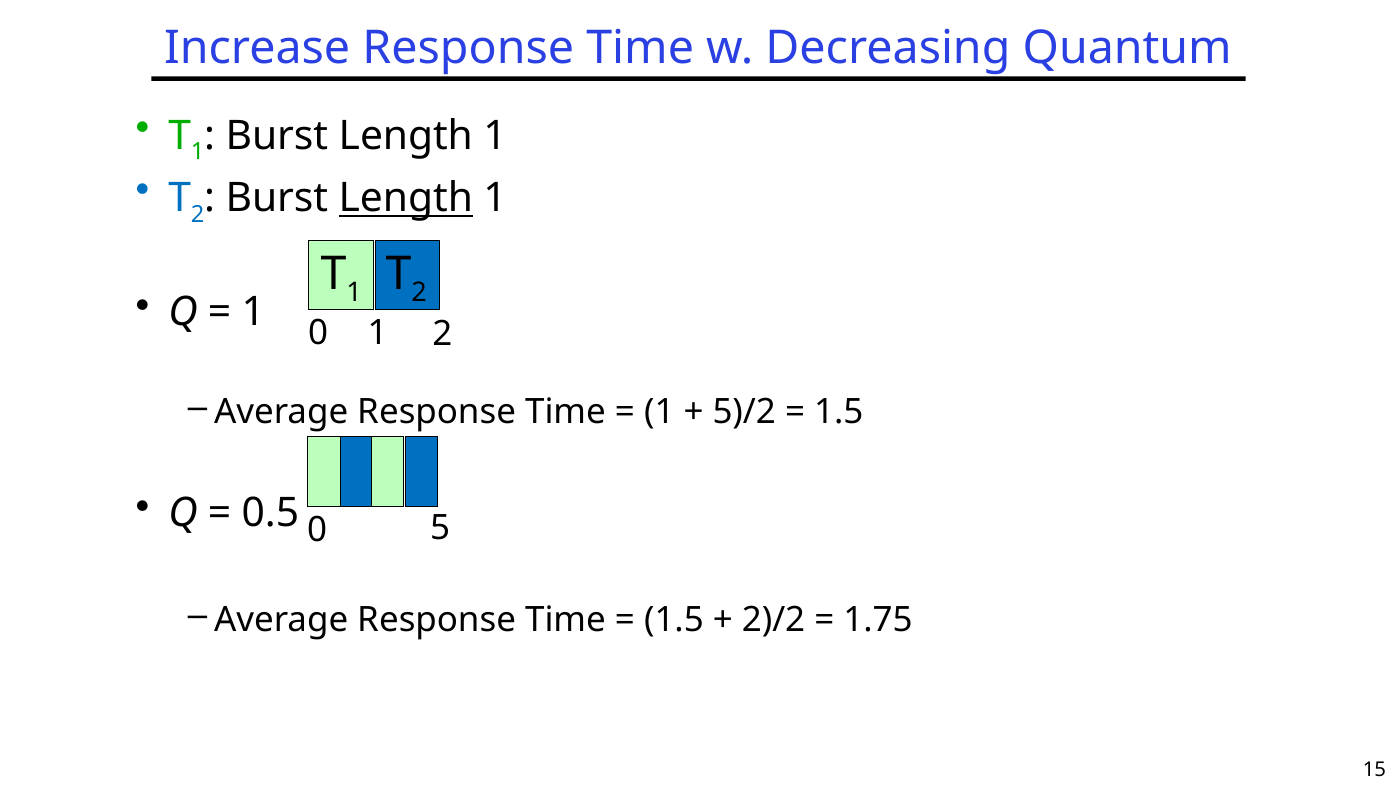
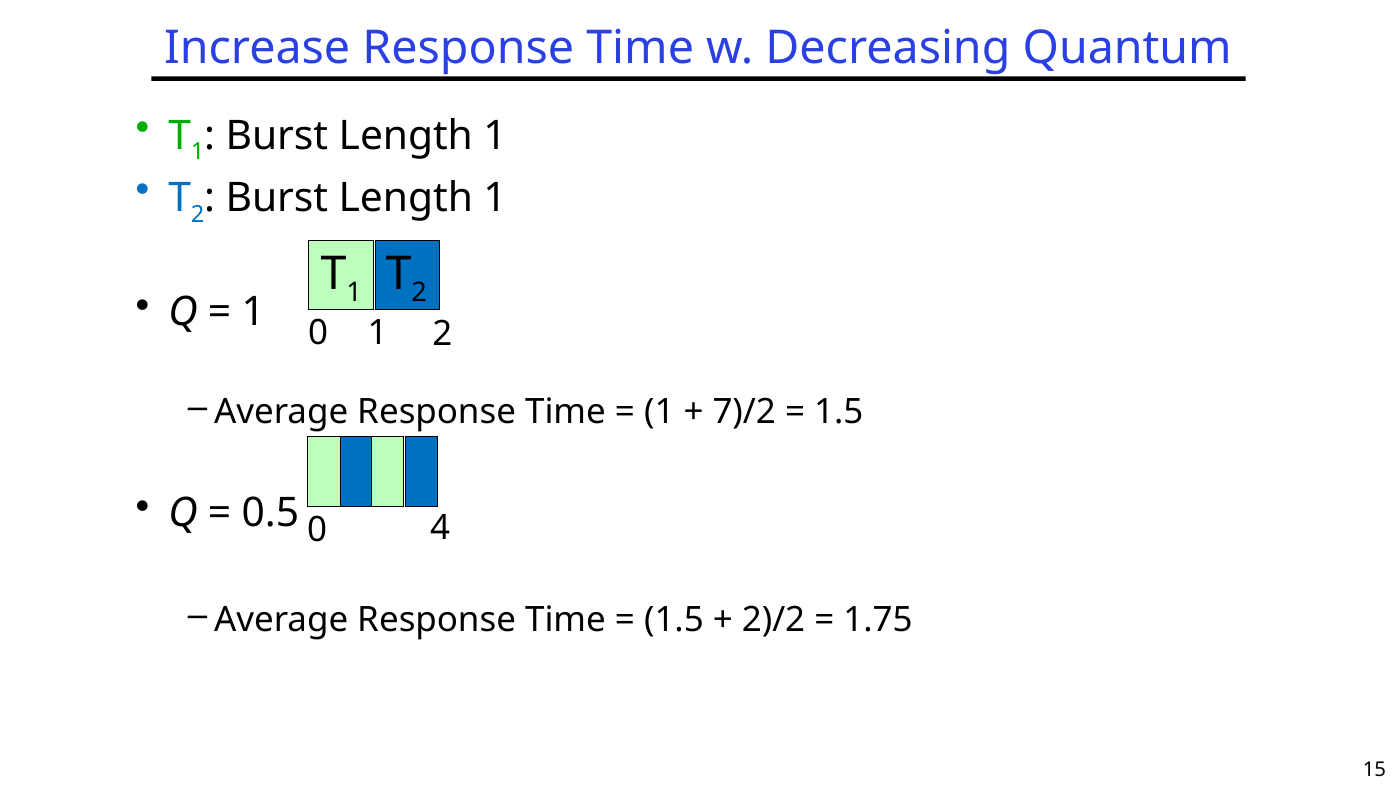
Length underline: present -> none (406, 198)
5)/2: 5)/2 -> 7)/2 (744, 412)
5: 5 -> 4 (440, 528)
